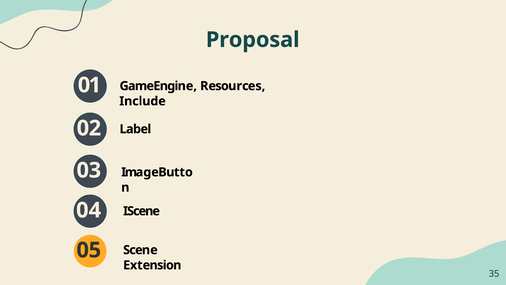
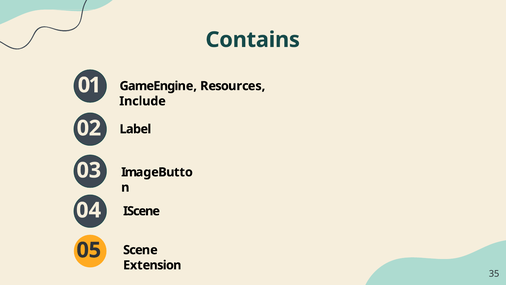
Proposal: Proposal -> Contains (253, 40)
